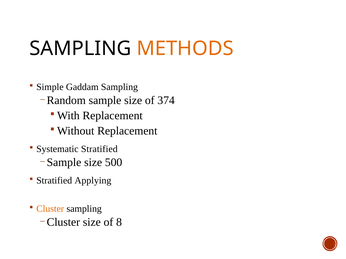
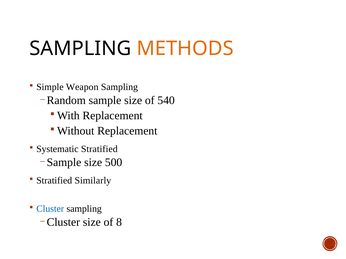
Gaddam: Gaddam -> Weapon (82, 87)
374: 374 -> 540 (166, 100)
Applying: Applying -> Similarly (93, 181)
Cluster colour: orange -> blue (50, 209)
